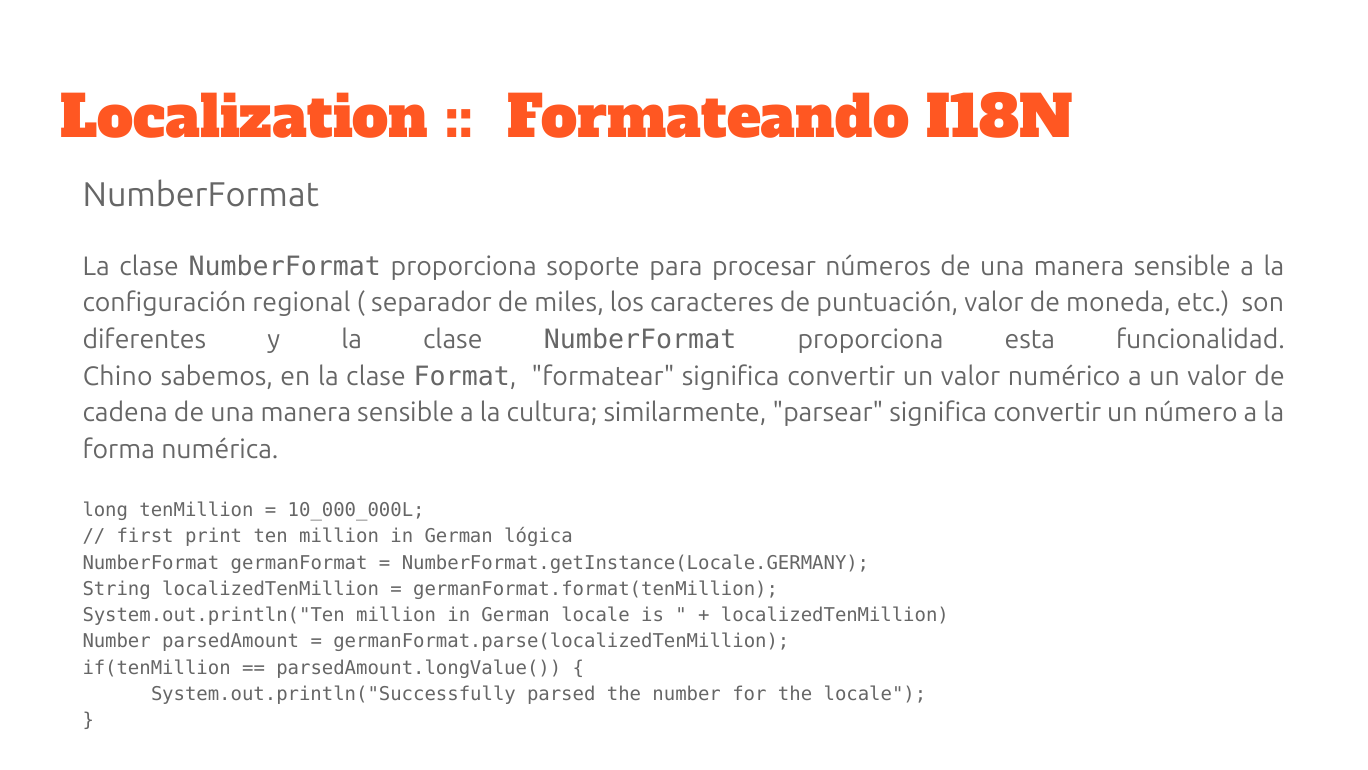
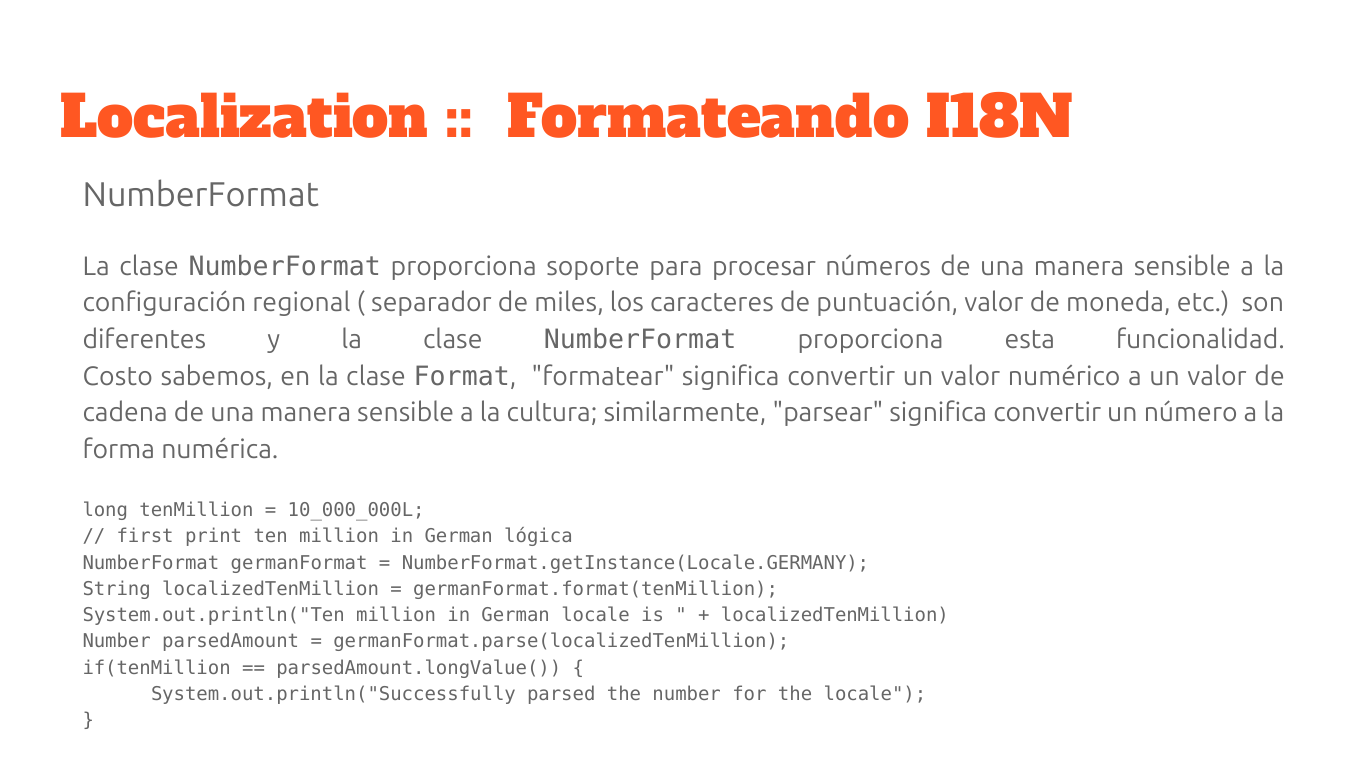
Chino: Chino -> Costo (118, 376)
